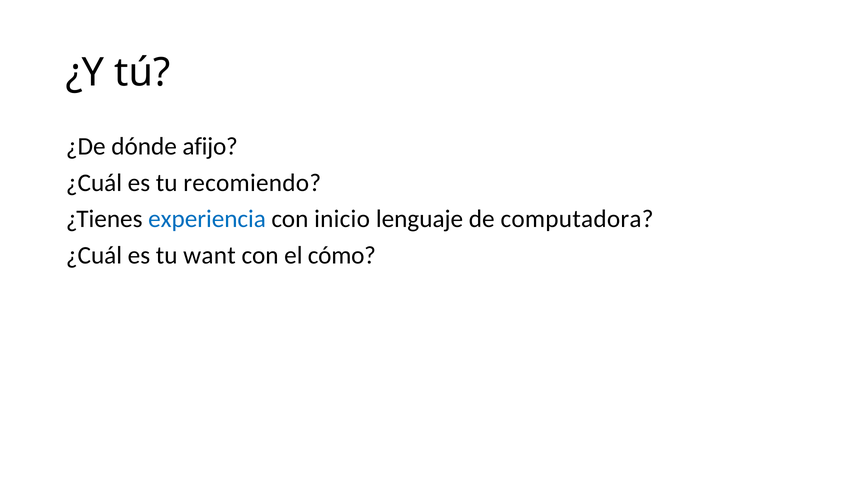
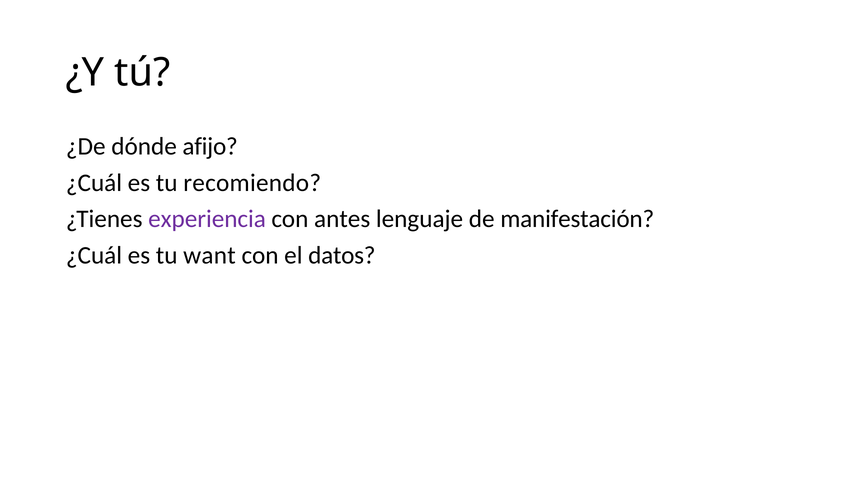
experiencia colour: blue -> purple (207, 219)
inicio: inicio -> antes (342, 219)
computadora: computadora -> manifestación (577, 219)
cómo: cómo -> datos (342, 255)
